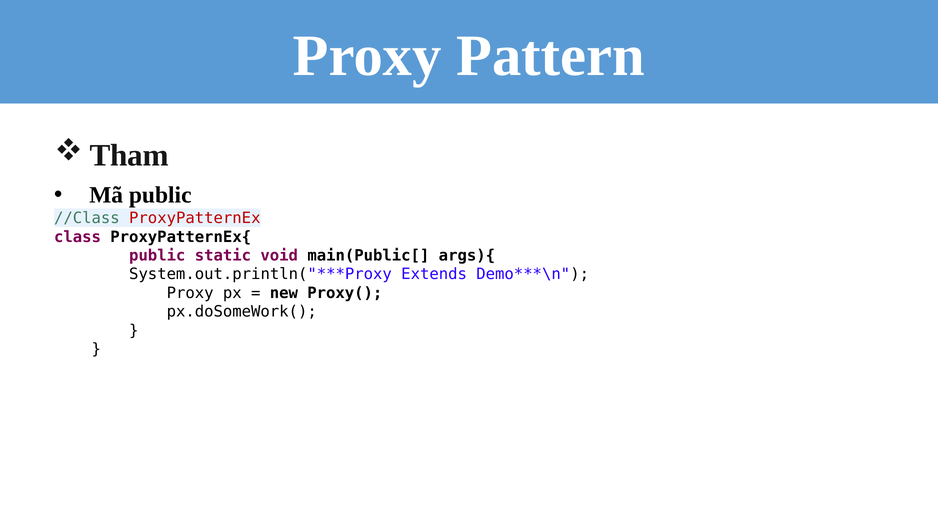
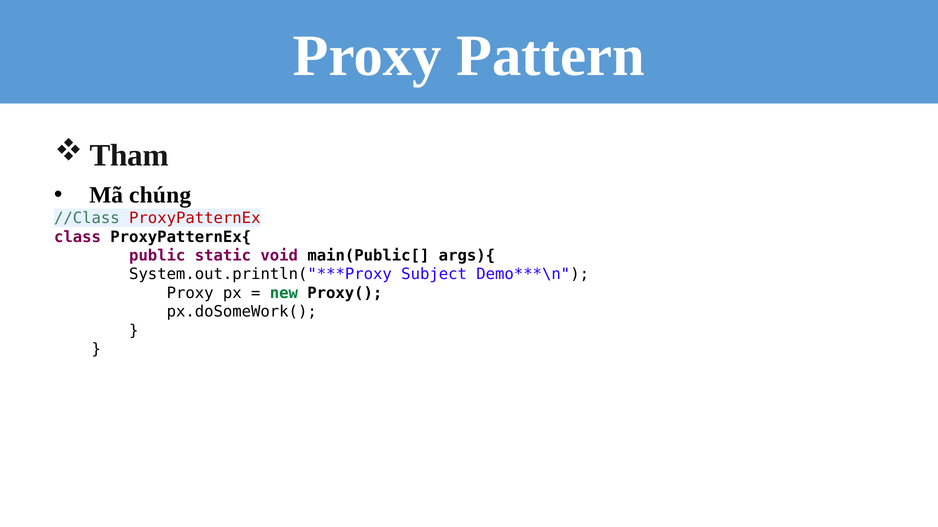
Mã public: public -> chúng (160, 195)
Extends: Extends -> Subject (434, 275)
new colour: black -> green (284, 293)
